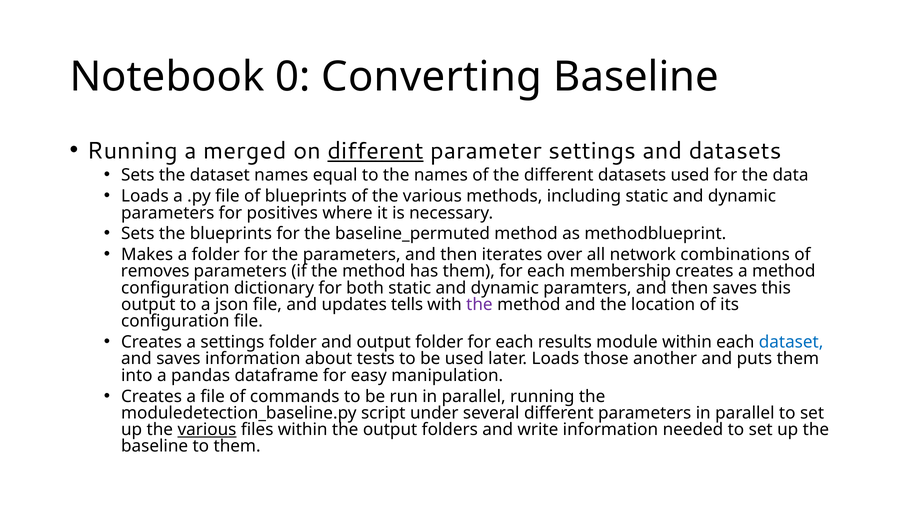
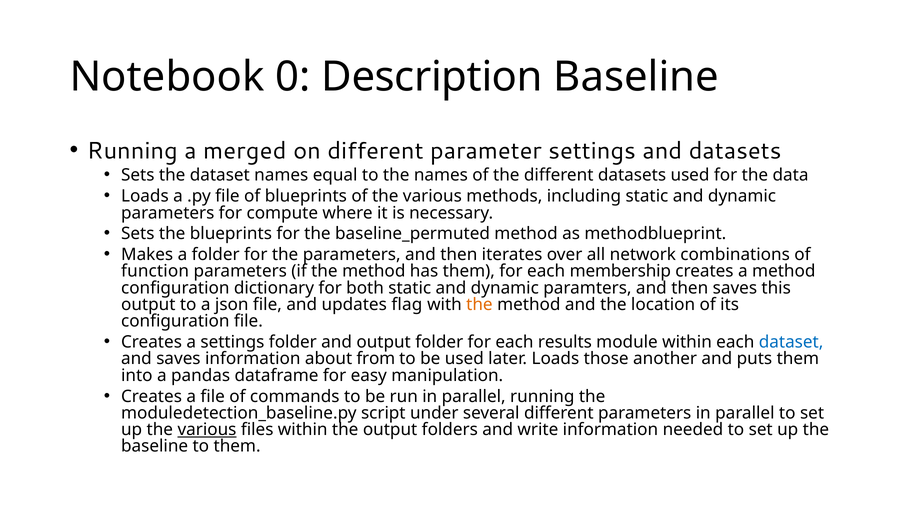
Converting: Converting -> Description (432, 77)
different underline: present -> none (375, 151)
positives: positives -> compute (282, 213)
removes: removes -> function (155, 271)
tells: tells -> flag (407, 305)
the colour: purple -> orange (479, 305)
tests: tests -> from (376, 359)
